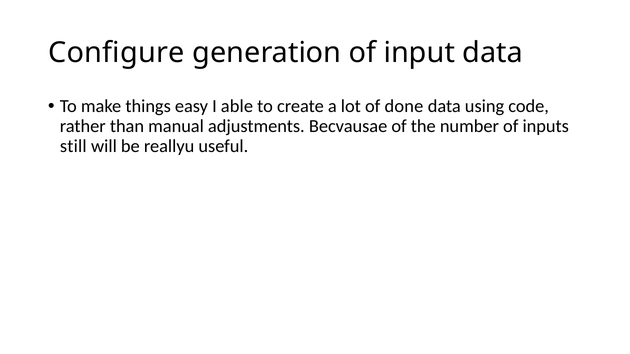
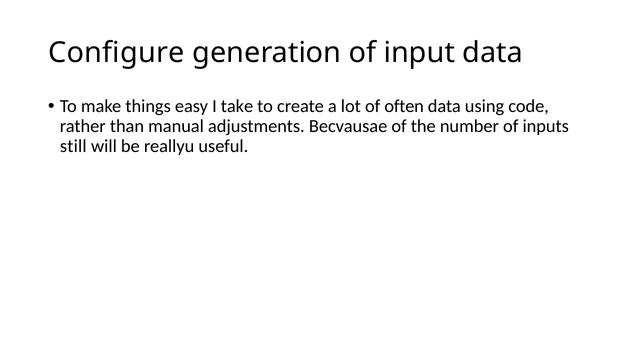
able: able -> take (237, 107)
done: done -> often (404, 107)
